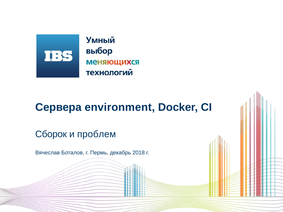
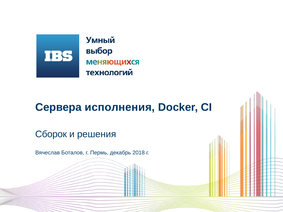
environment: environment -> исполнения (120, 107)
проблем: проблем -> решения (97, 134)
